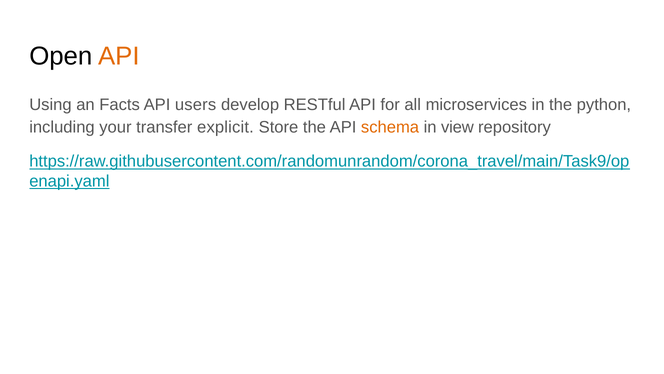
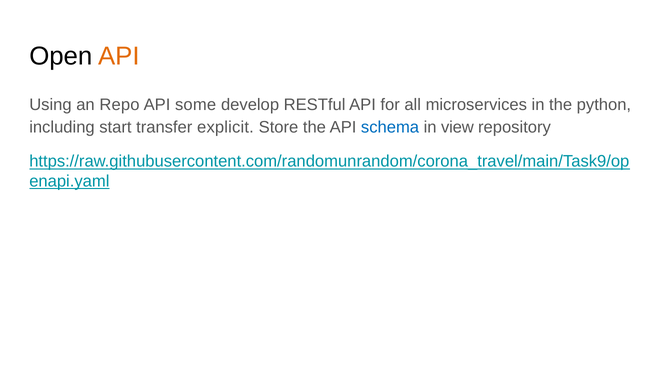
Facts: Facts -> Repo (120, 104)
users: users -> some (196, 104)
your: your -> start (115, 127)
schema colour: orange -> blue (390, 127)
